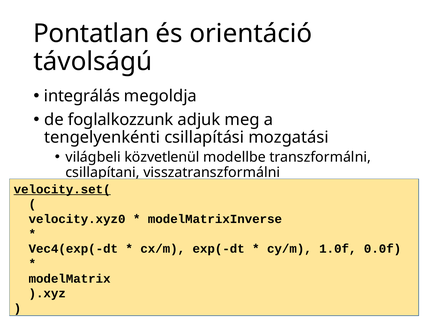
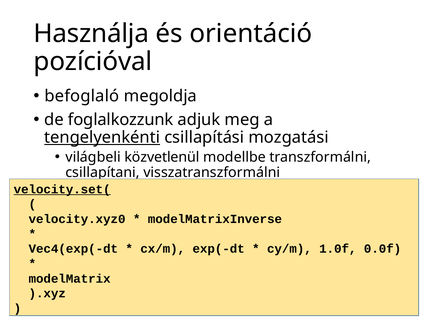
Pontatlan: Pontatlan -> Használja (91, 34)
távolságú: távolságú -> pozícióval (93, 62)
integrálás: integrálás -> befoglaló (82, 96)
tengelyenkénti underline: none -> present (102, 138)
